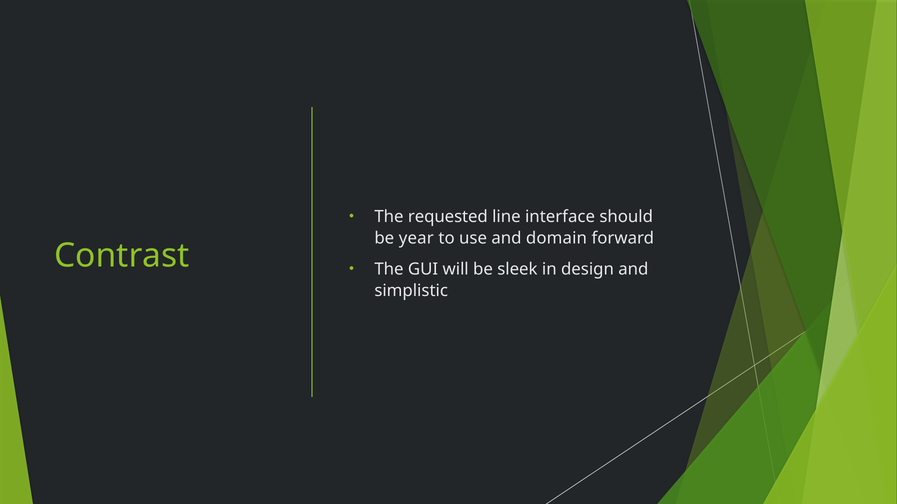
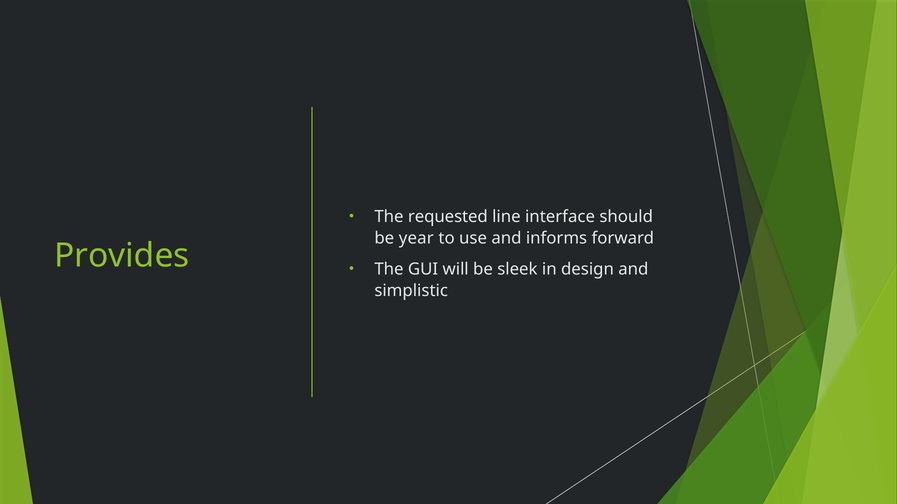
domain: domain -> informs (557, 239)
Contrast: Contrast -> Provides (122, 256)
